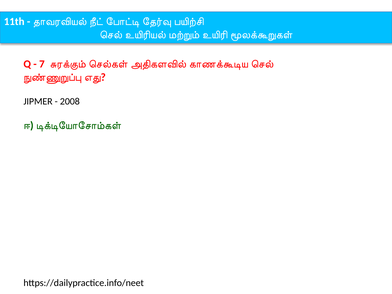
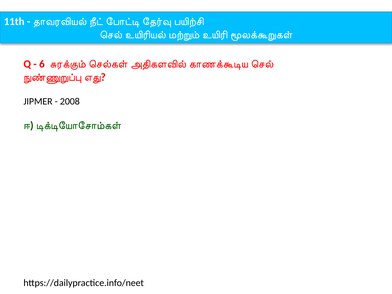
7: 7 -> 6 (42, 64)
